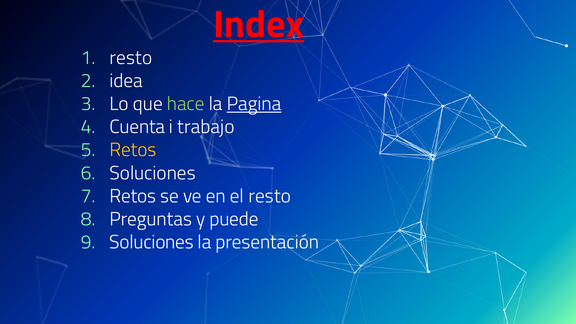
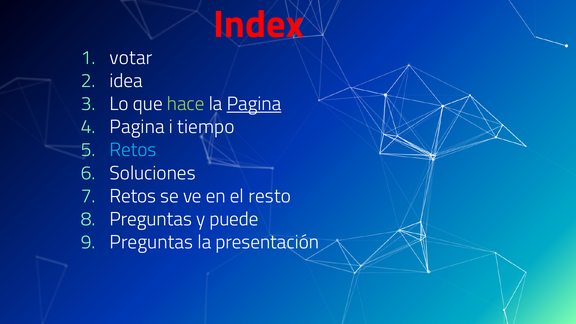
Index underline: present -> none (259, 25)
resto: resto -> votar (131, 58)
Cuenta: Cuenta -> Pagina (137, 127)
trabajo: trabajo -> tiempo (206, 127)
Retos colour: yellow -> light blue (133, 150)
Soluciones: Soluciones -> Preguntas (151, 242)
